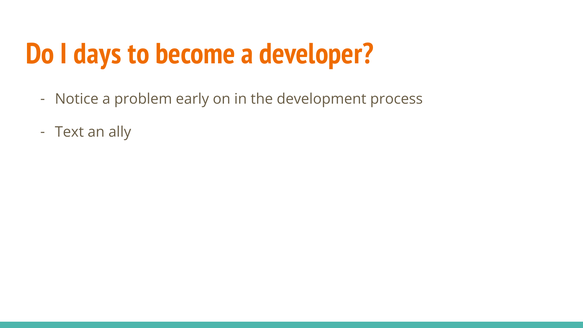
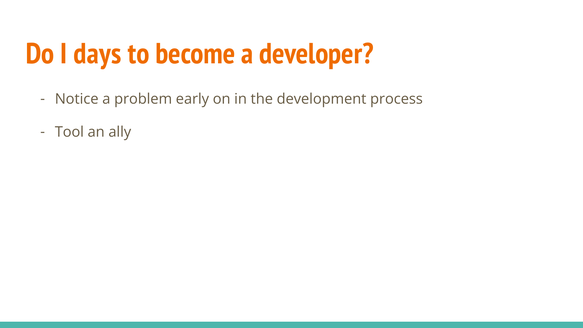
Text: Text -> Tool (69, 132)
